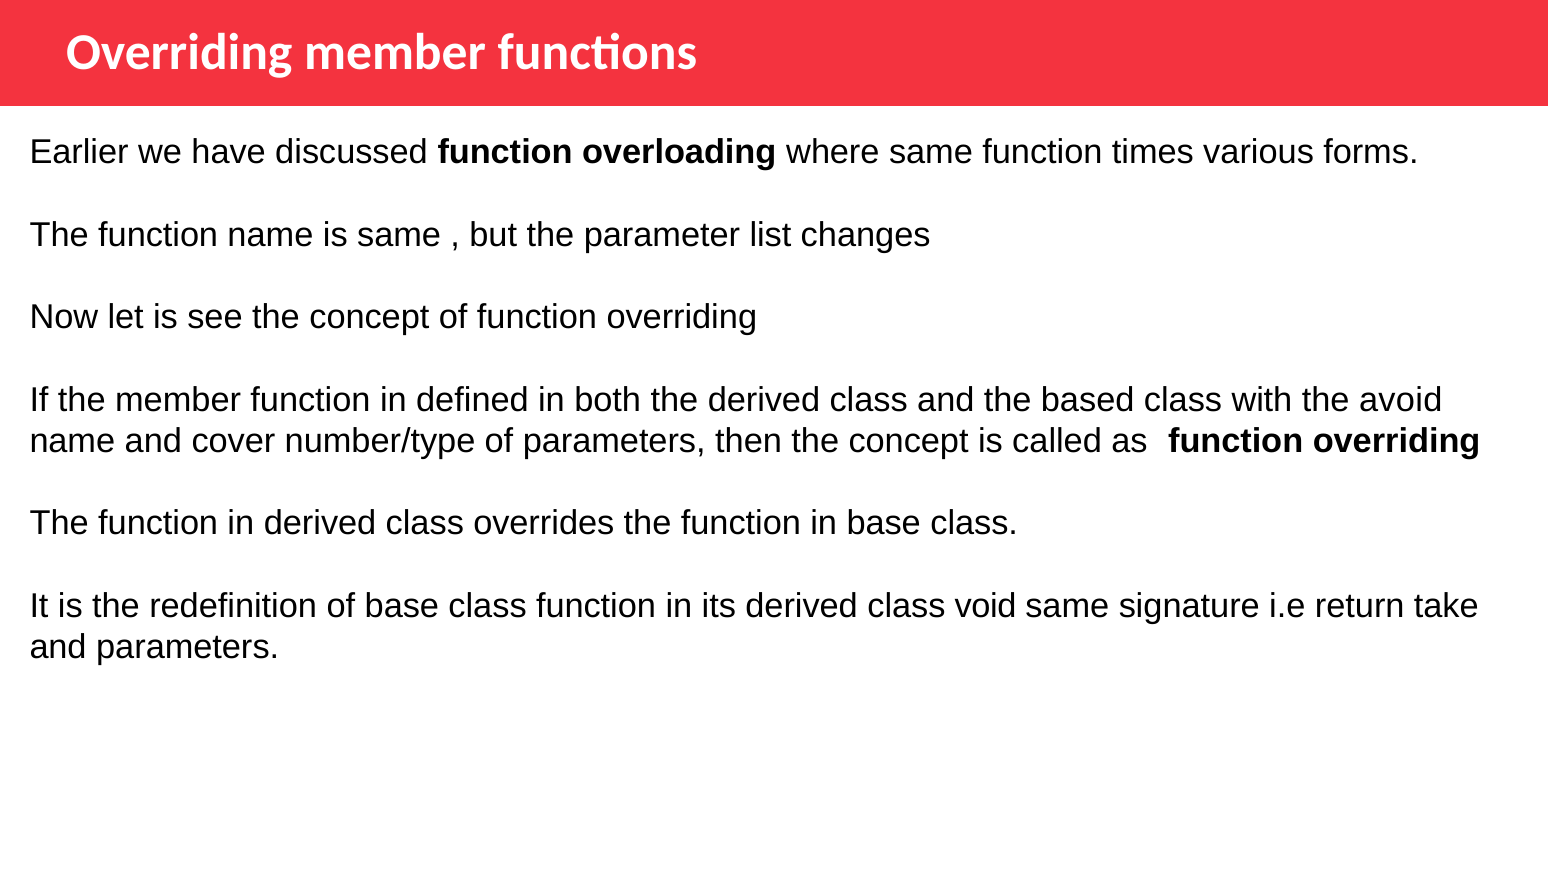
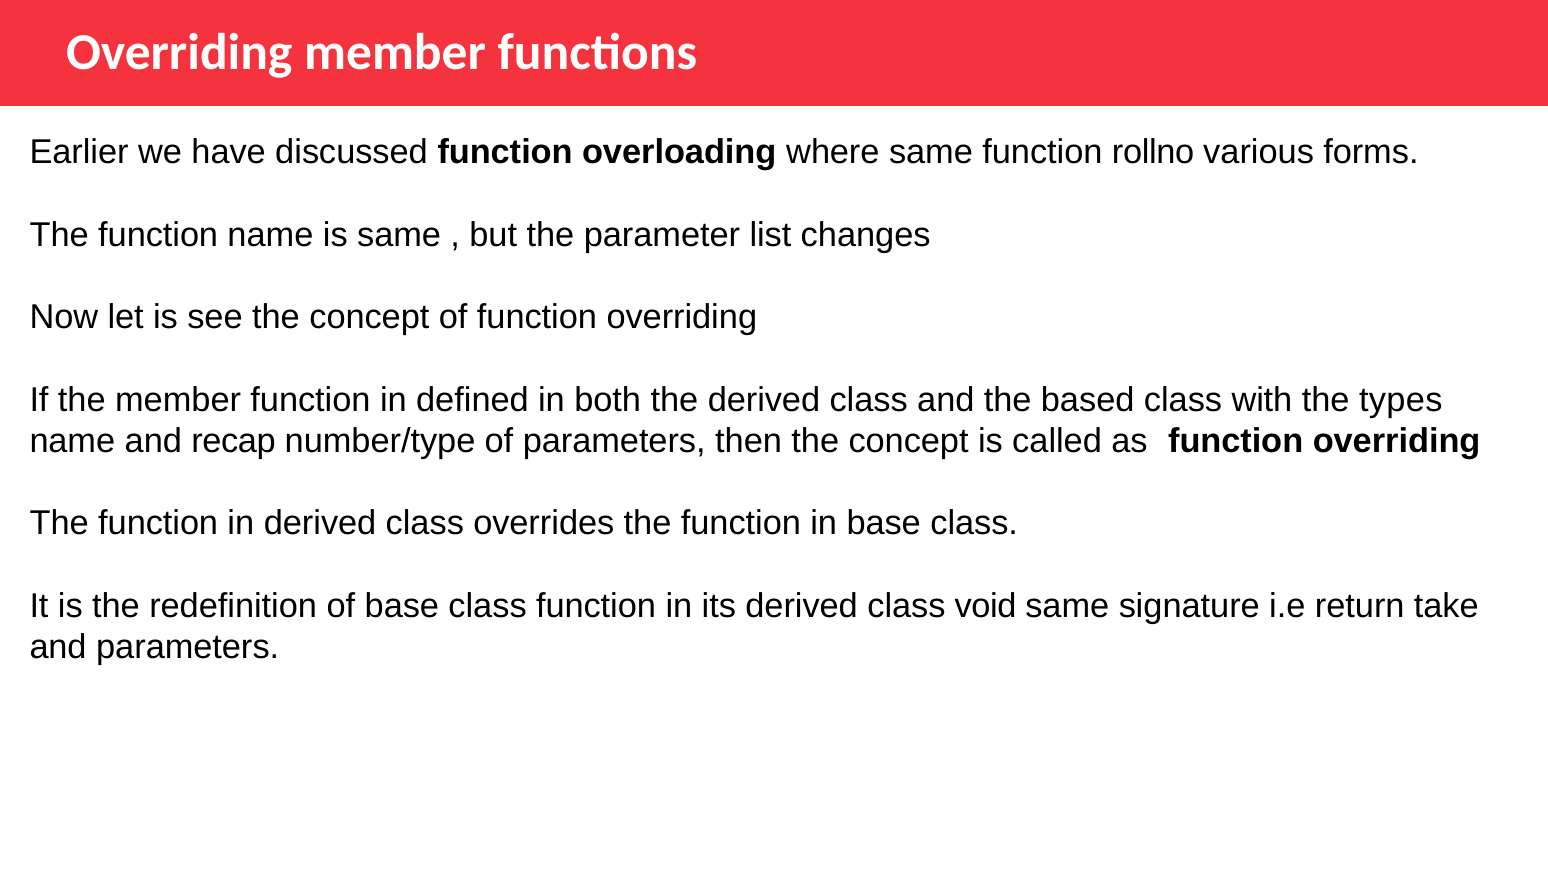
times: times -> rollno (1153, 152)
avoid: avoid -> types (1401, 400)
cover: cover -> recap (234, 441)
